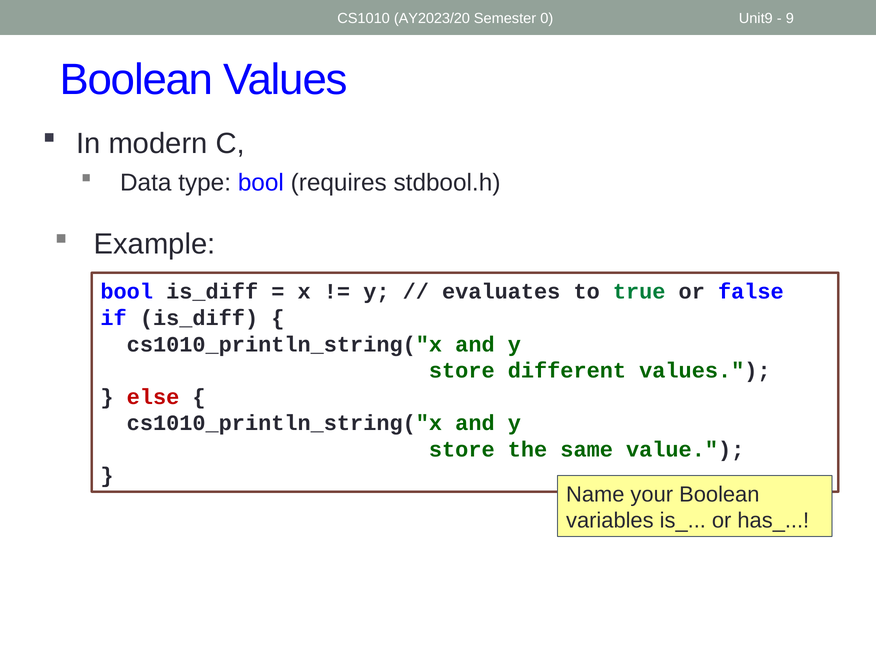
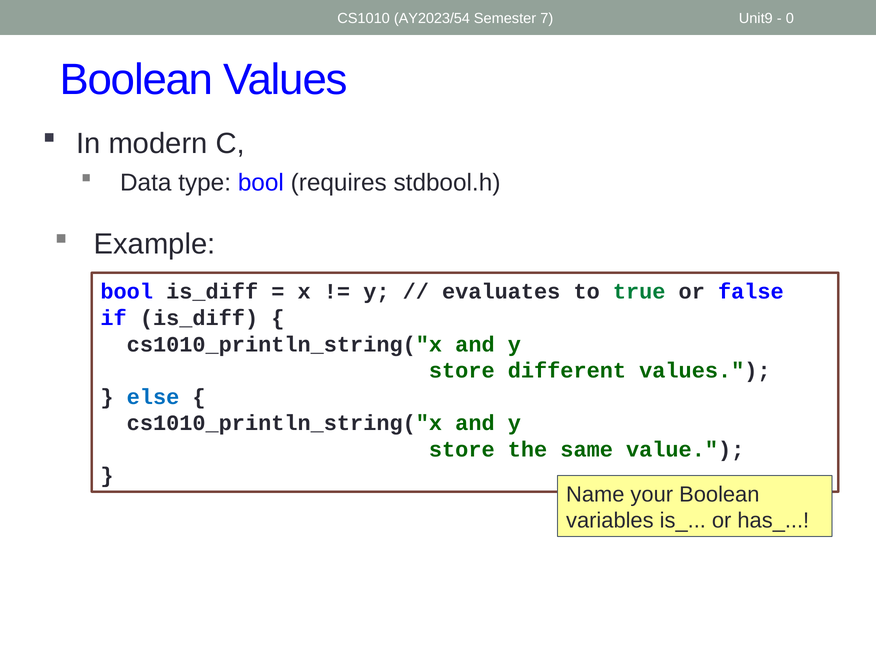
AY2023/20: AY2023/20 -> AY2023/54 (432, 18)
0: 0 -> 7 (547, 18)
9: 9 -> 0 (790, 18)
else colour: red -> blue (153, 397)
